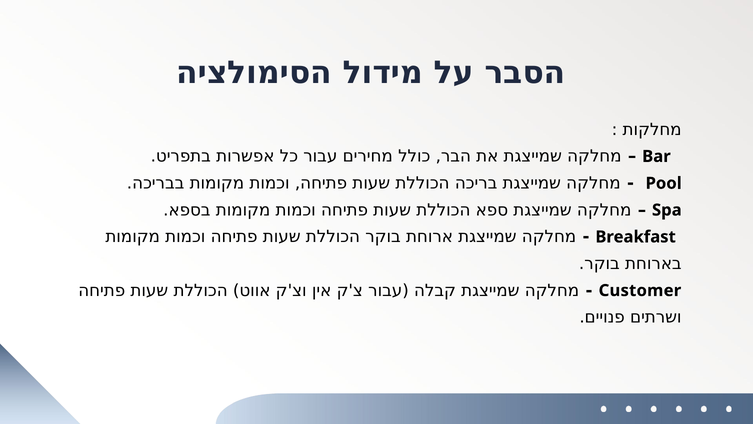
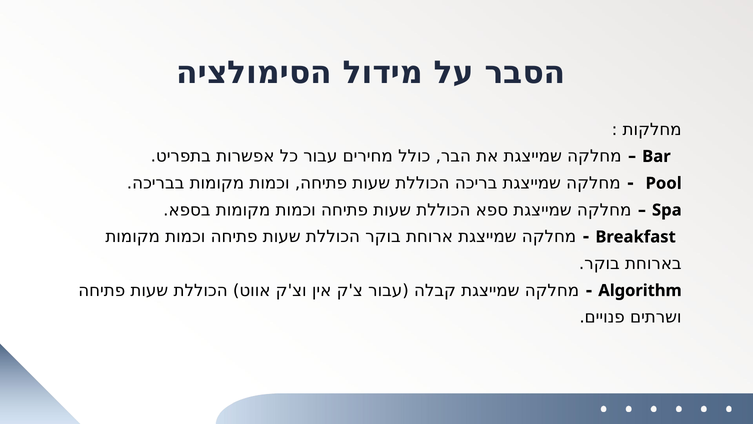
Customer: Customer -> Algorithm (640, 290)
